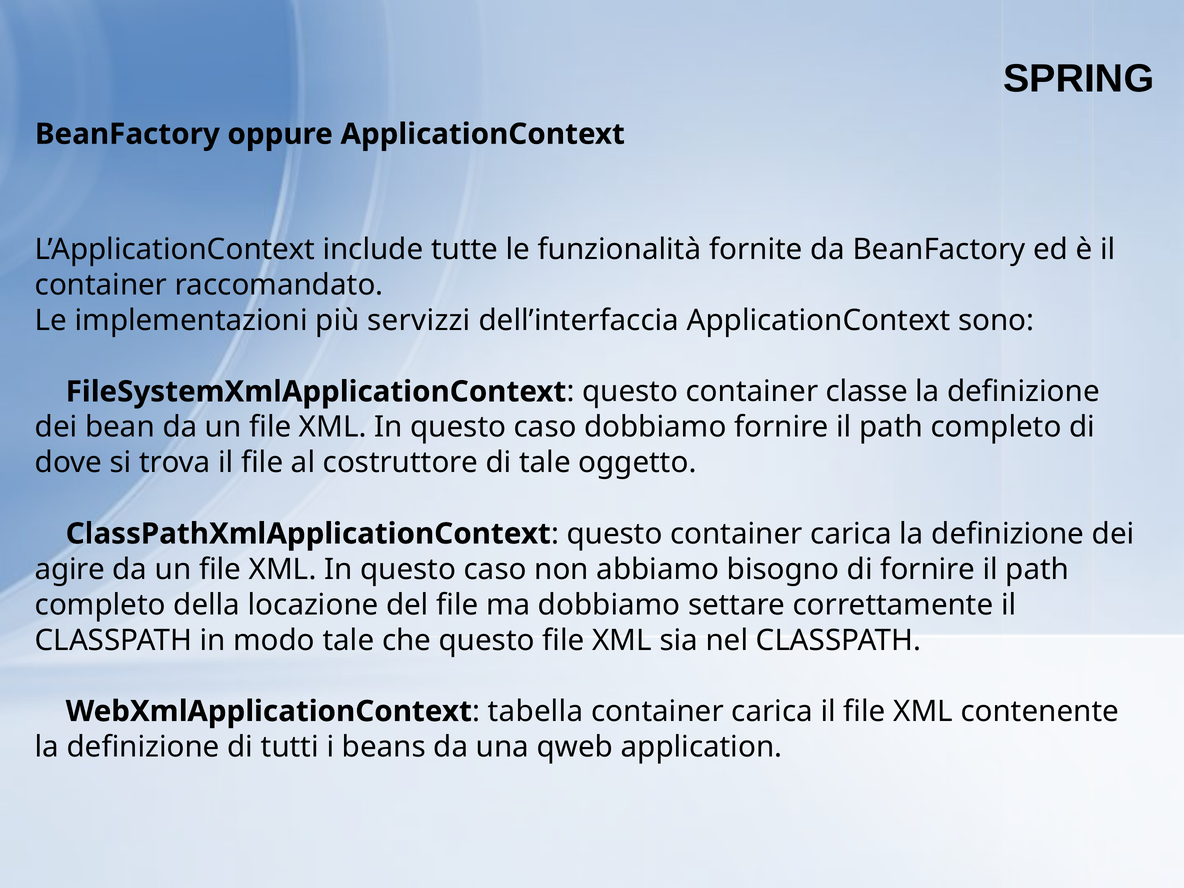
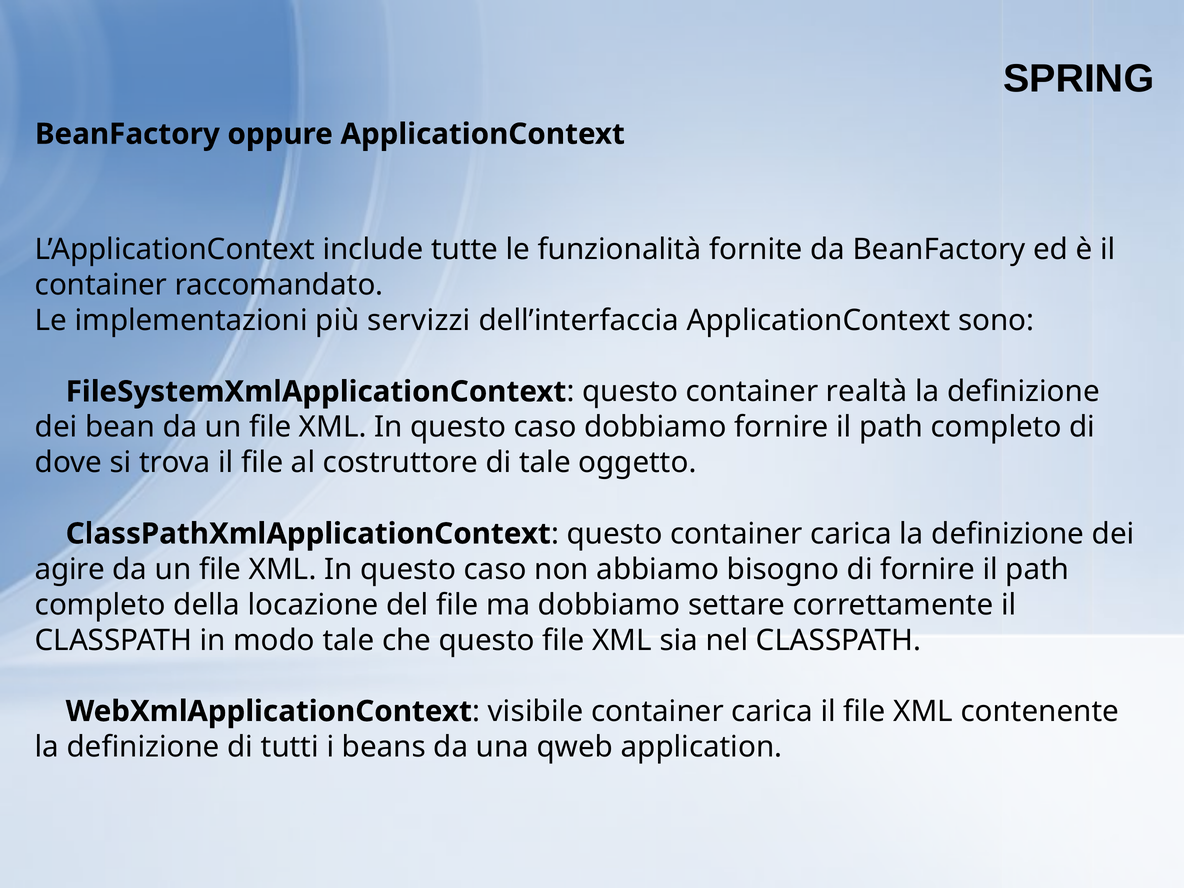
classe: classe -> realtà (867, 392)
tabella: tabella -> visibile (536, 711)
